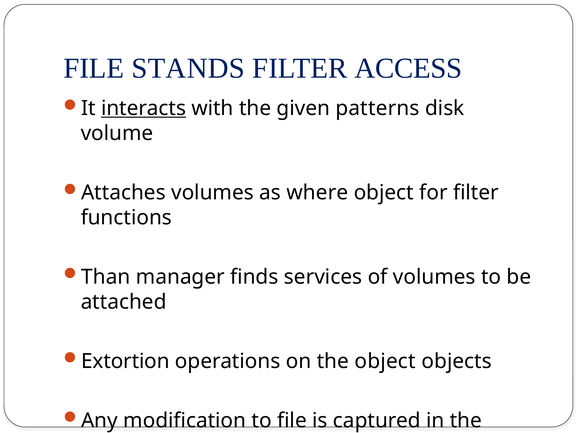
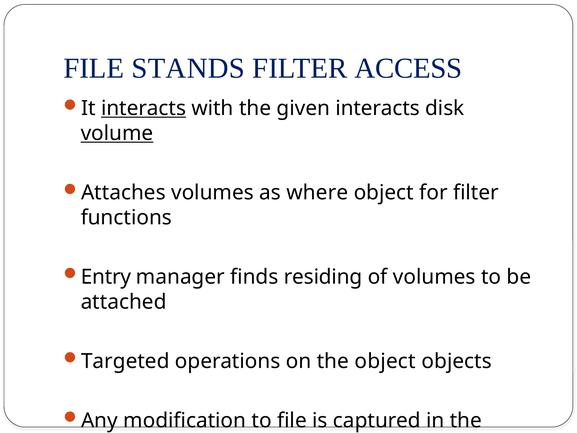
given patterns: patterns -> interacts (378, 108)
volume underline: none -> present (117, 133)
Than: Than -> Entry (106, 277)
services: services -> residing (323, 277)
Extortion: Extortion -> Targeted (125, 361)
